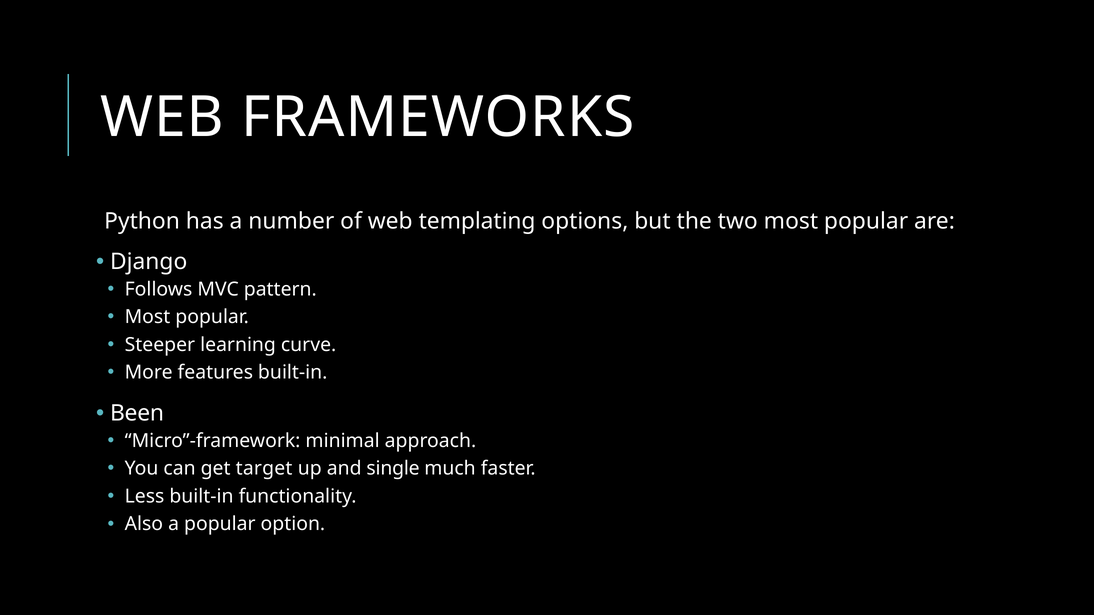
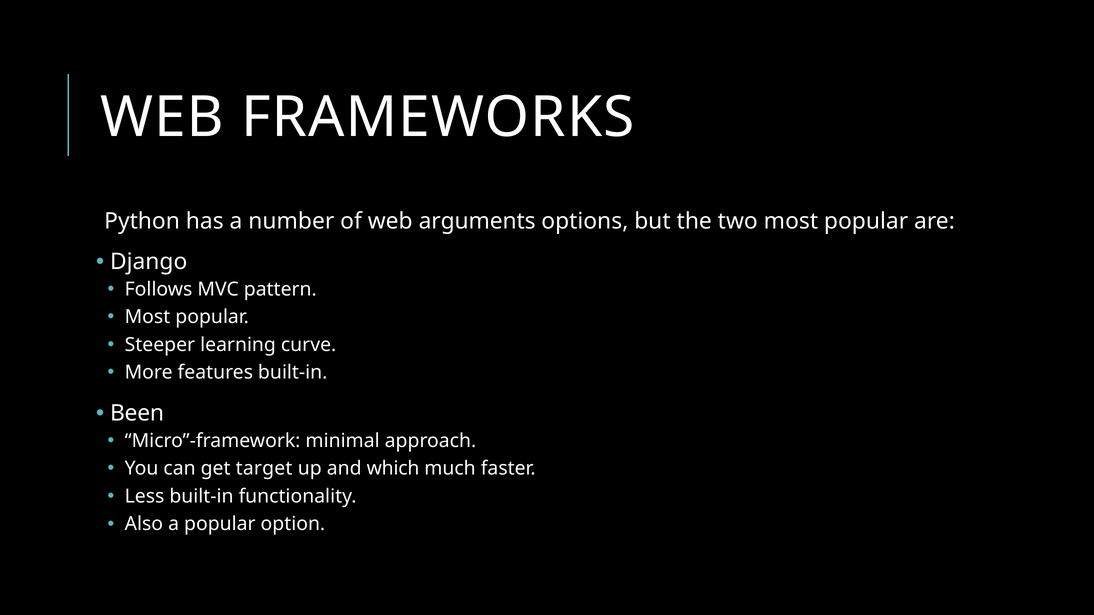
templating: templating -> arguments (477, 221)
single: single -> which (393, 469)
